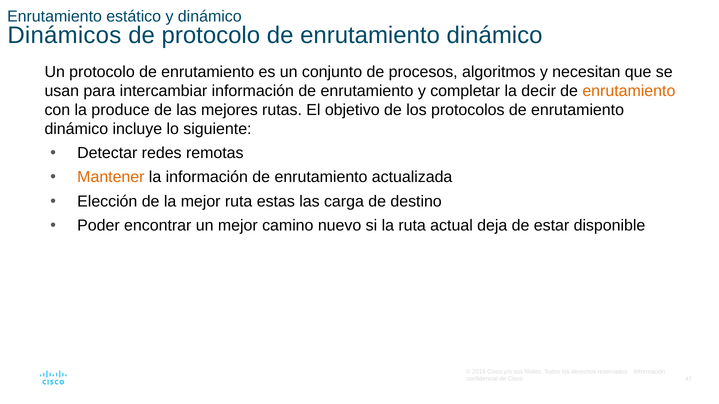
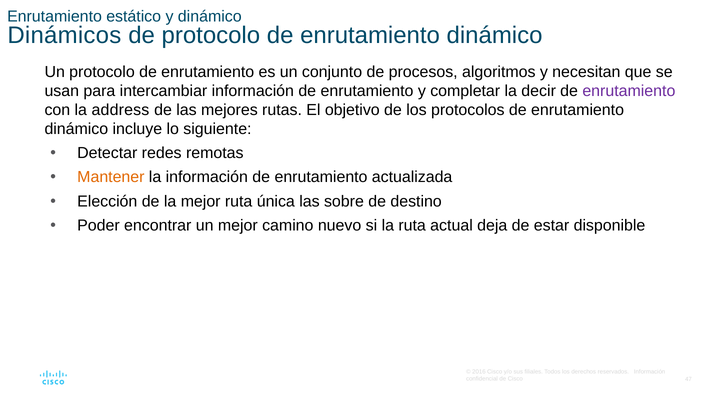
enrutamiento colour: orange -> purple (629, 91)
produce: produce -> address (120, 110)
estas: estas -> única (276, 202)
carga: carga -> sobre (344, 202)
